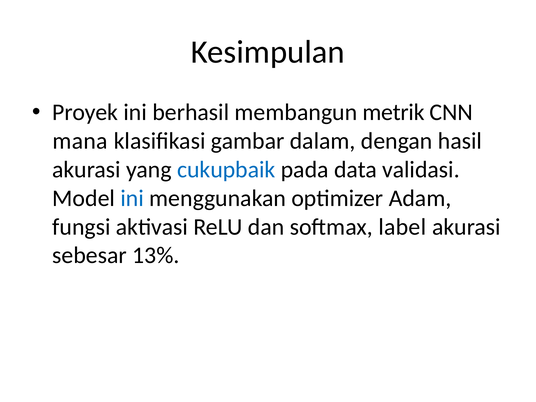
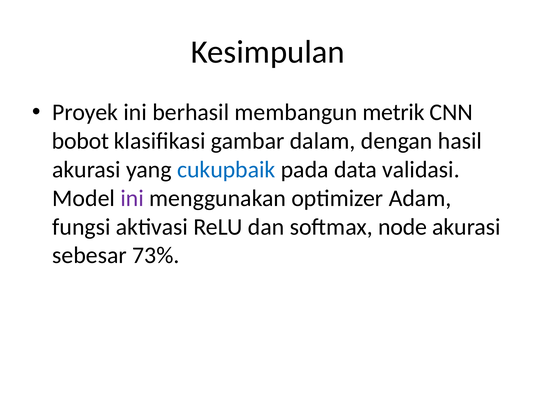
mana: mana -> bobot (80, 141)
ini colour: blue -> purple (132, 198)
label: label -> node (403, 227)
13%: 13% -> 73% (156, 255)
